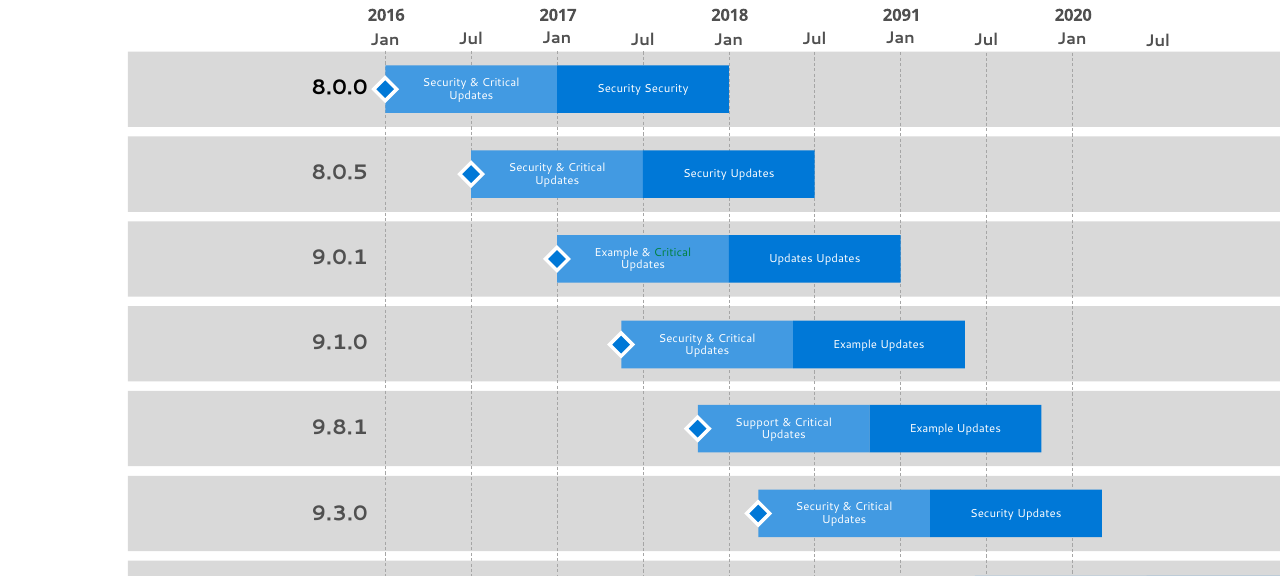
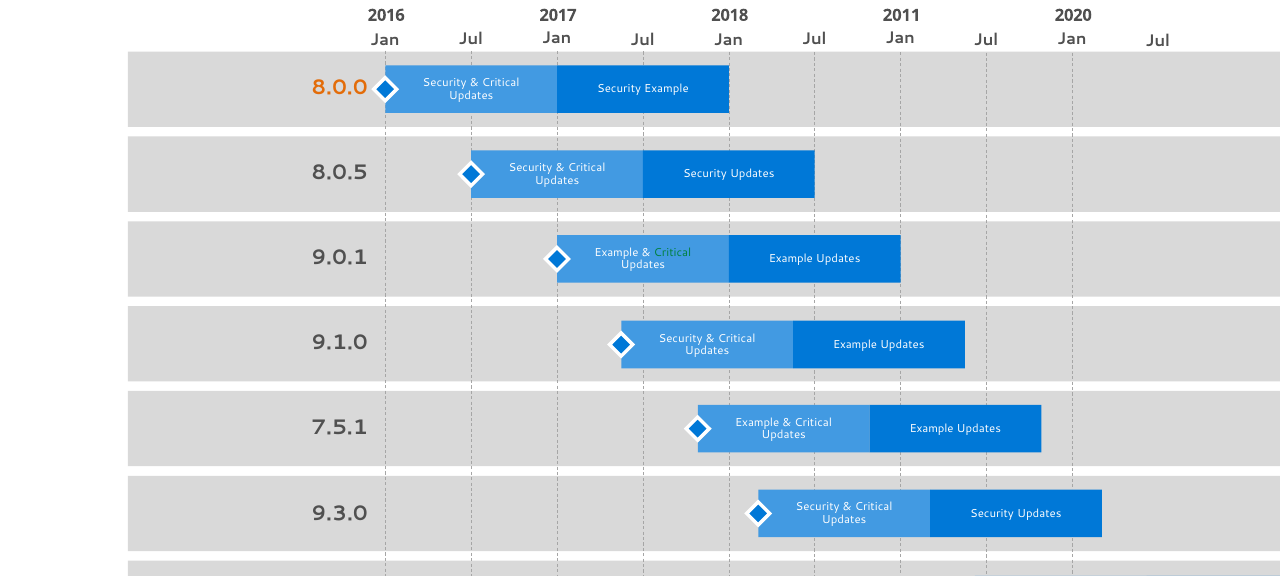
2091: 2091 -> 2011 (902, 15)
8.0.0 colour: black -> orange (340, 88)
Security Security: Security -> Example (666, 89)
Updates: Updates -> Example (791, 259)
Support: Support -> Example (757, 422)
9.8.1: 9.8.1 -> 7.5.1 (340, 427)
